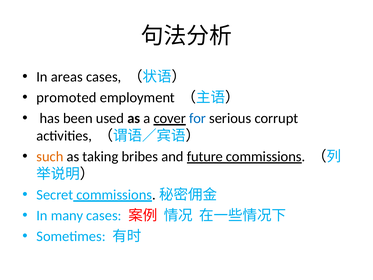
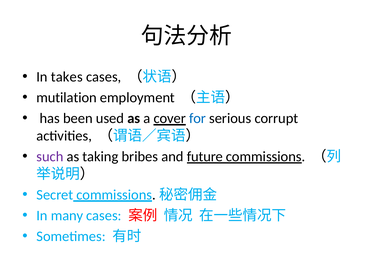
areas: areas -> takes (67, 77)
promoted: promoted -> mutilation (67, 98)
such colour: orange -> purple (50, 156)
